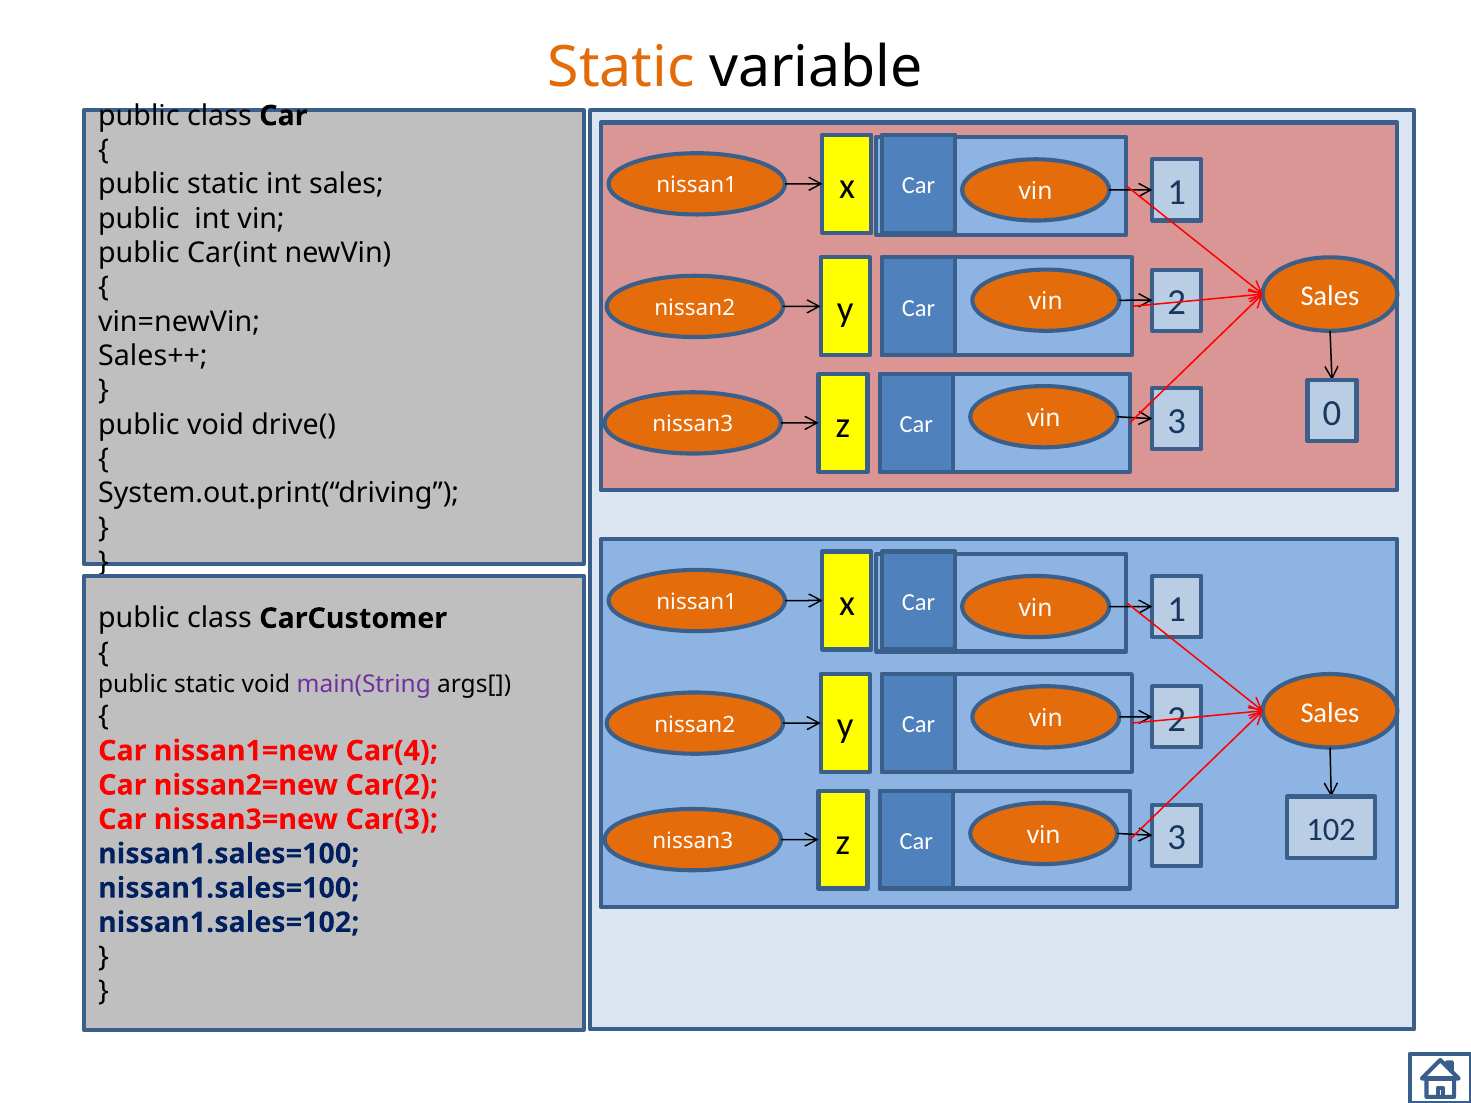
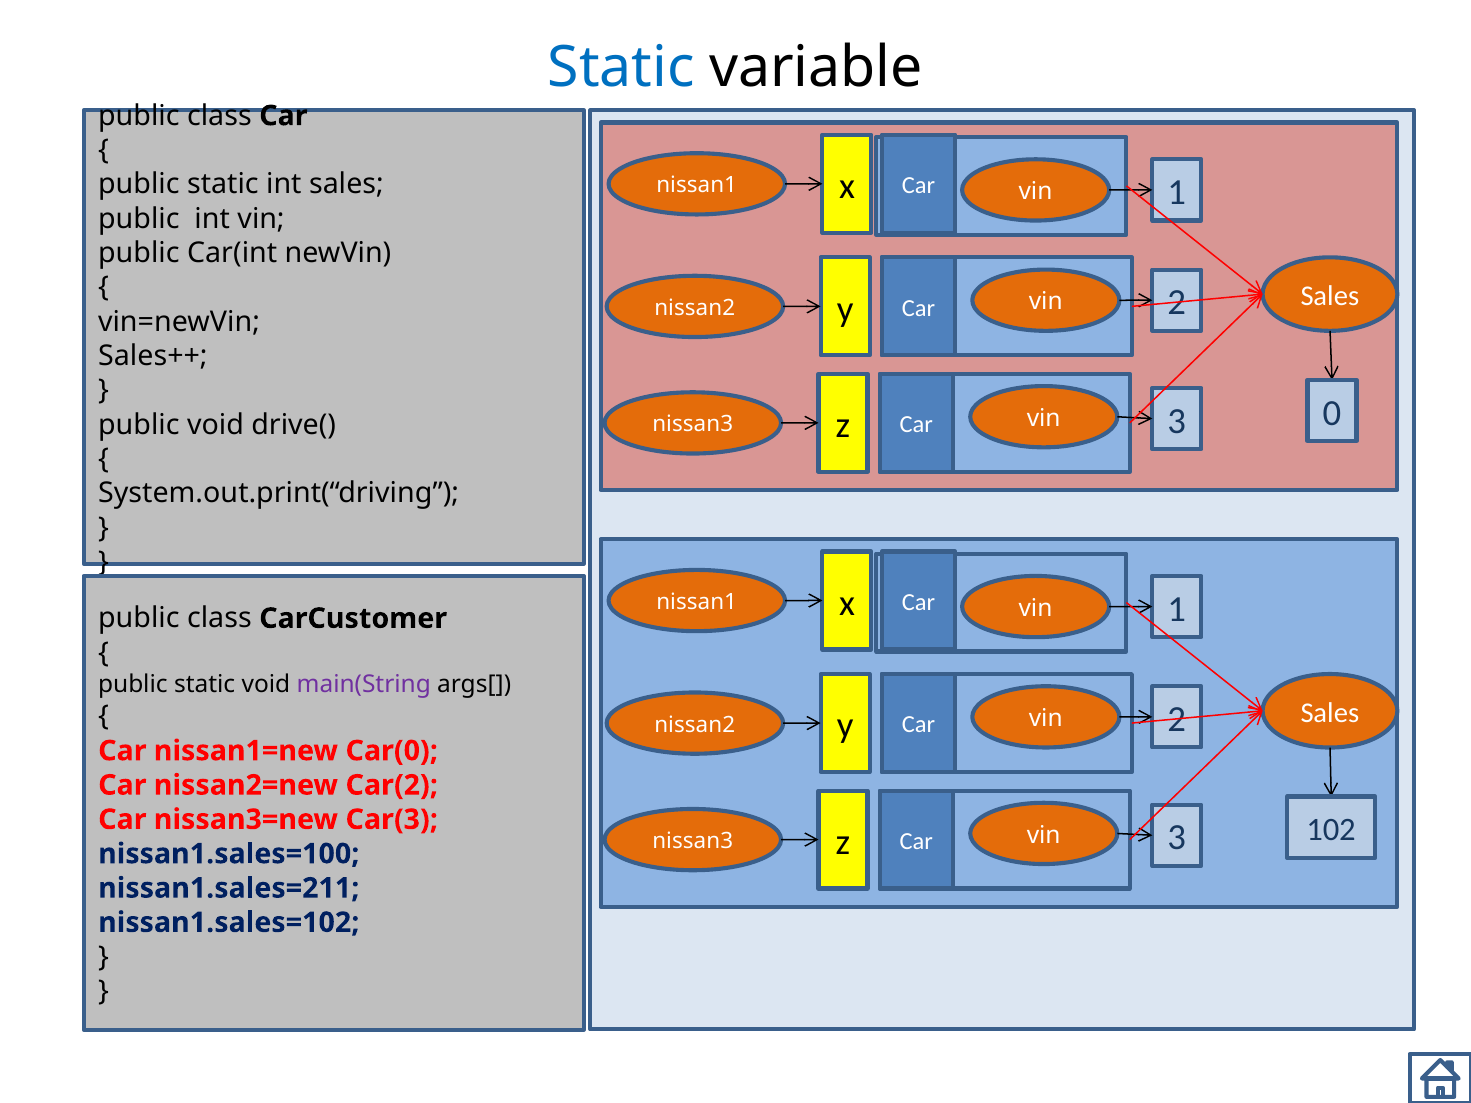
Static colour: orange -> blue (621, 67)
Car(4: Car(4 -> Car(0 (392, 751)
nissan1.sales=100: nissan1.sales=100 -> nissan1.sales=211 (229, 888)
